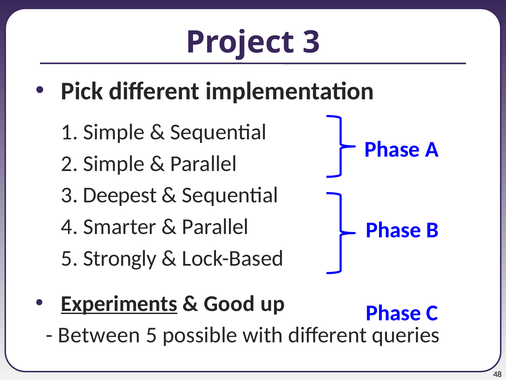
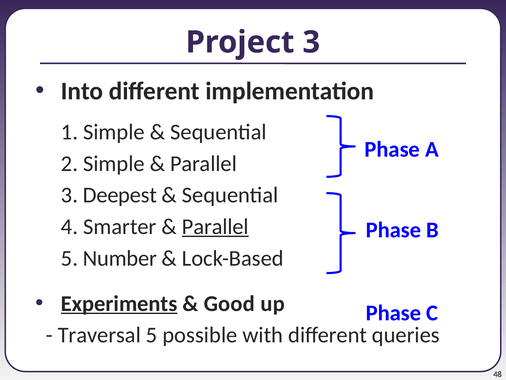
Pick: Pick -> Into (82, 91)
Parallel underline: none -> present (215, 226)
Strongly: Strongly -> Number (120, 258)
Between: Between -> Traversal (99, 335)
